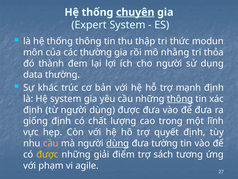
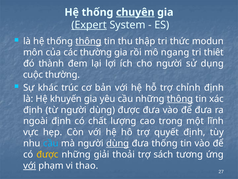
Expert underline: none -> present (89, 25)
thông underline: none -> present (88, 41)
nhằng: nhằng -> ngang (175, 52)
thỏa: thỏa -> thiêt (214, 52)
data: data -> cuộc (33, 74)
mạnh: mạnh -> chỉnh (188, 87)
Hệ system: system -> khuyến (66, 99)
giống: giống -> ngoài (36, 121)
cầu colour: pink -> light blue (51, 143)
đưa tường: tường -> thống (165, 143)
điểm: điểm -> thoải (124, 154)
với underline: none -> present (30, 165)
agile: agile -> thao (87, 165)
